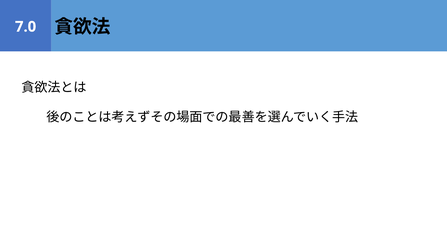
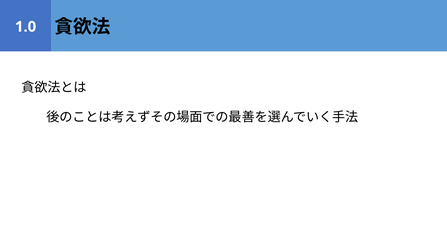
7.0: 7.0 -> 1.0 (26, 27)
